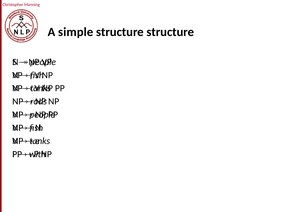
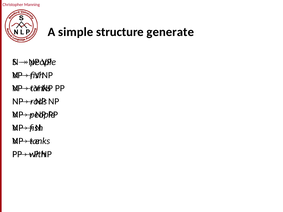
structure structure: structure -> generate (170, 32)
